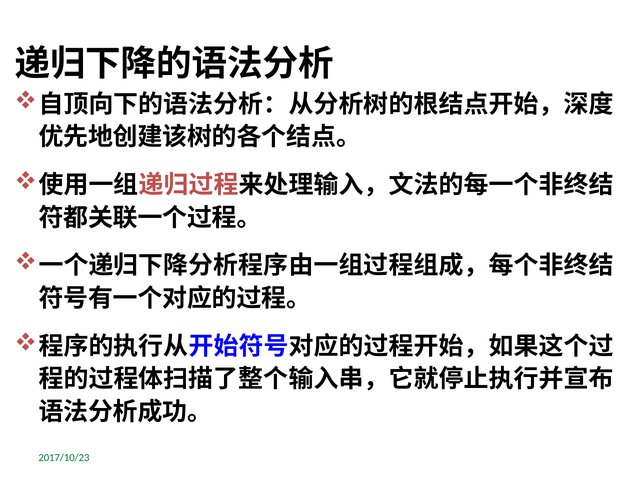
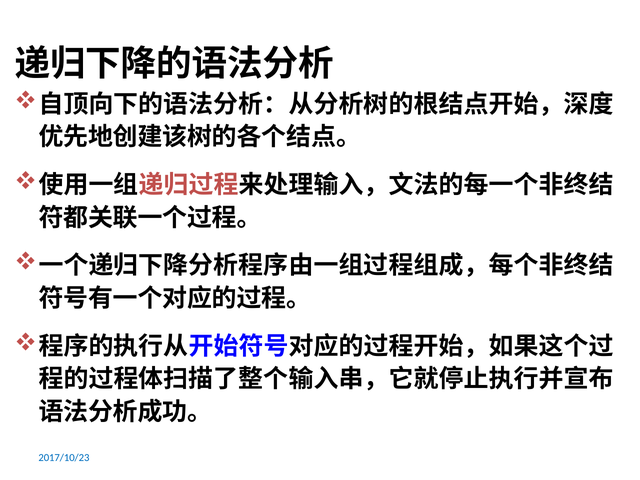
2017/10/23 colour: green -> blue (64, 458)
